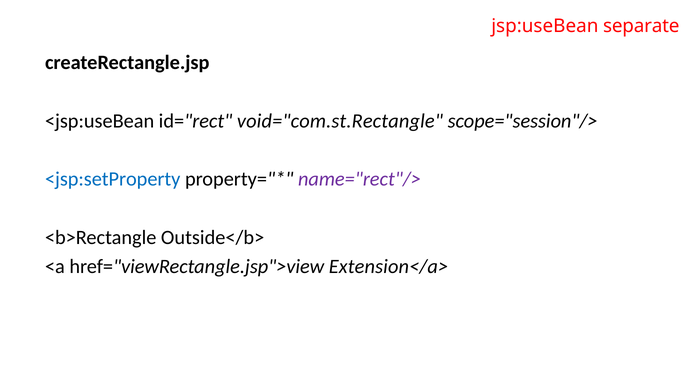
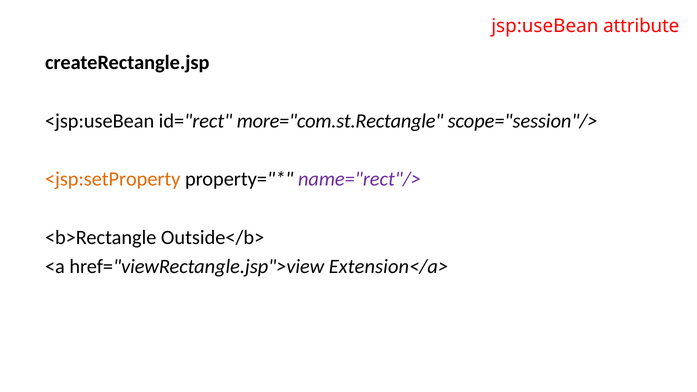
separate: separate -> attribute (641, 26)
void="com.st.Rectangle: void="com.st.Rectangle -> more="com.st.Rectangle (340, 121)
<jsp:setProperty colour: blue -> orange (113, 179)
